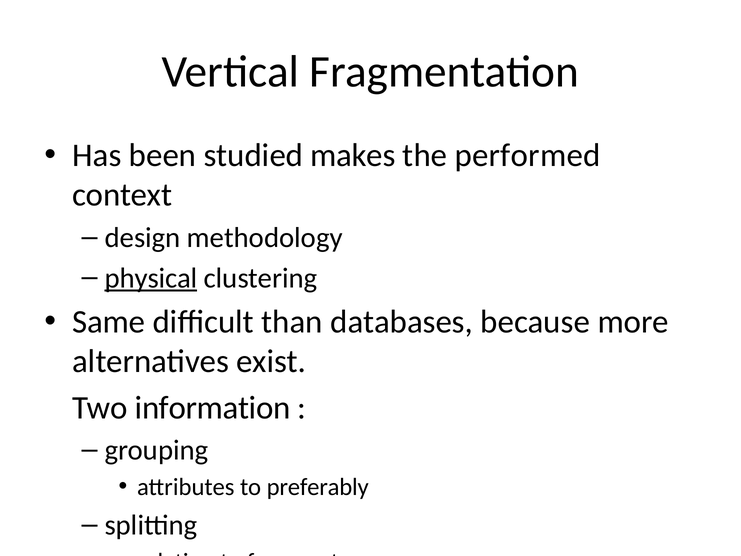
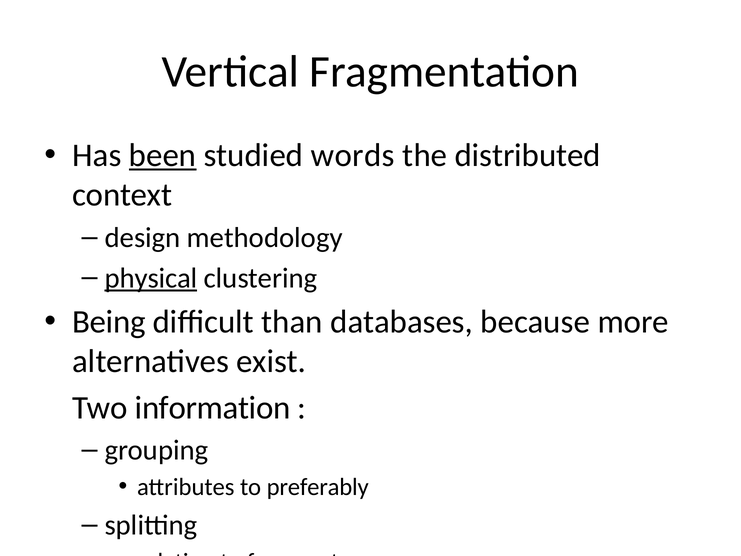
been underline: none -> present (163, 155)
makes: makes -> words (353, 155)
performed: performed -> distributed (528, 155)
Same: Same -> Being (109, 322)
